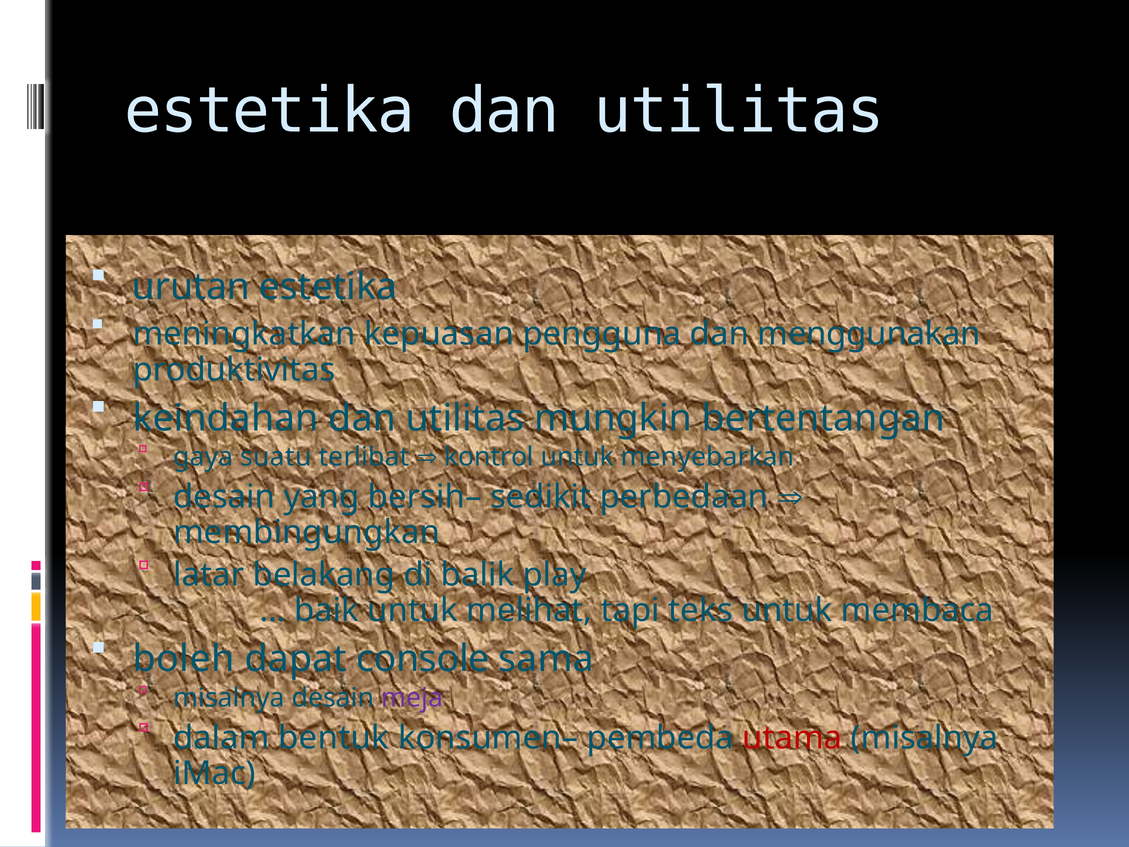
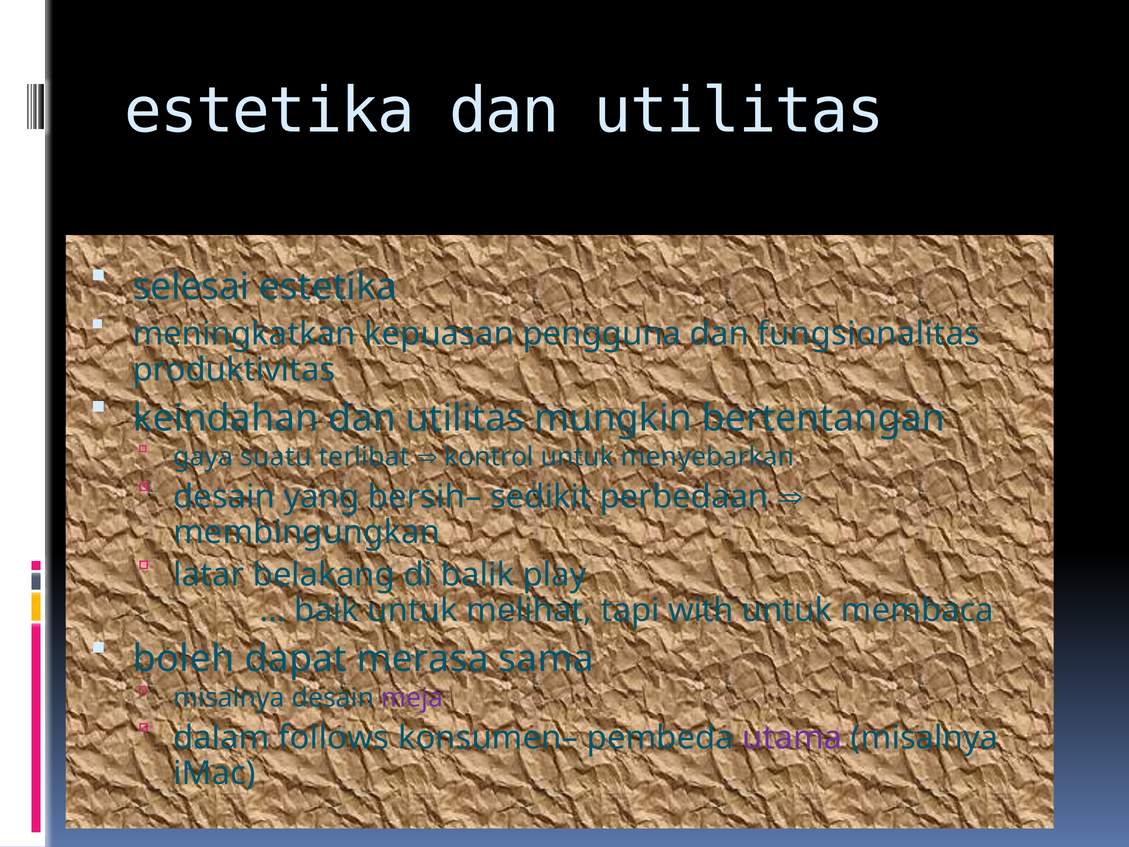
urutan: urutan -> selesai (191, 287)
menggunakan: menggunakan -> fungsionalitas (869, 334)
teks: teks -> with (701, 610)
console: console -> merasa (423, 659)
bentuk: bentuk -> follows (334, 737)
utama colour: red -> purple (792, 737)
